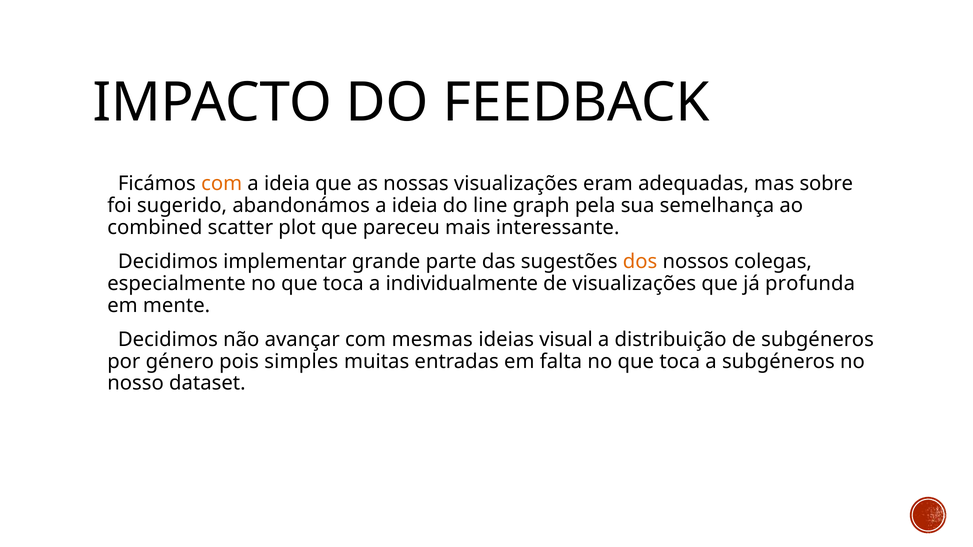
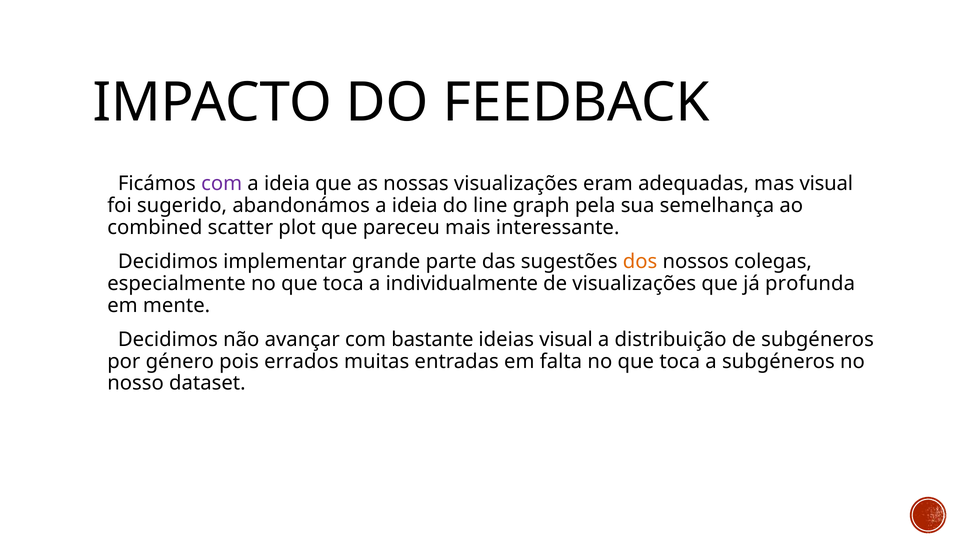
com colour: orange -> purple (222, 184)
mas sobre: sobre -> visual (826, 184)
mesmas: mesmas -> bastante (432, 340)
simples: simples -> errados (301, 362)
